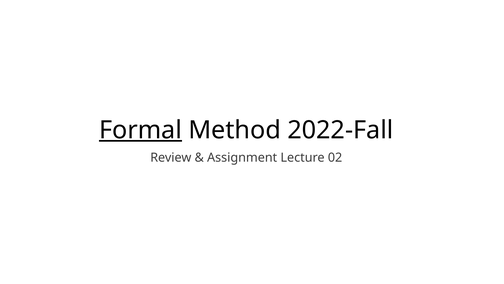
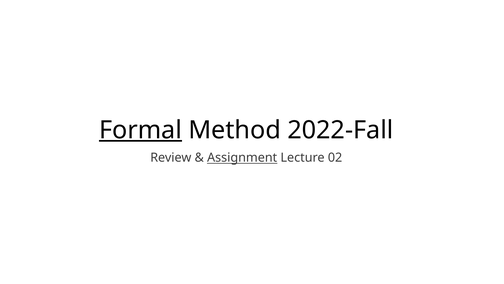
Assignment underline: none -> present (242, 158)
